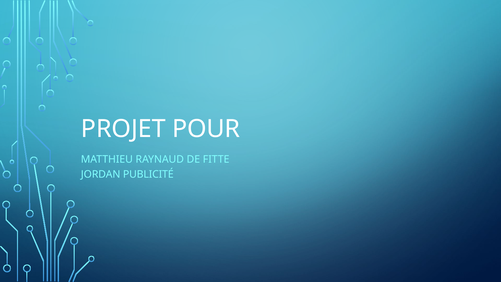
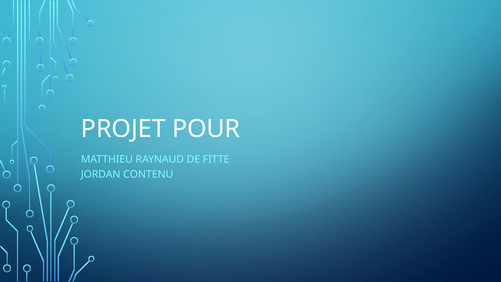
PUBLICITÉ: PUBLICITÉ -> CONTENU (148, 174)
